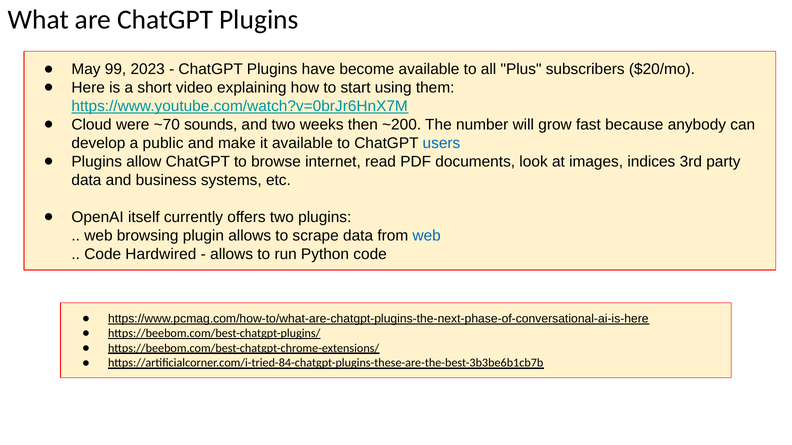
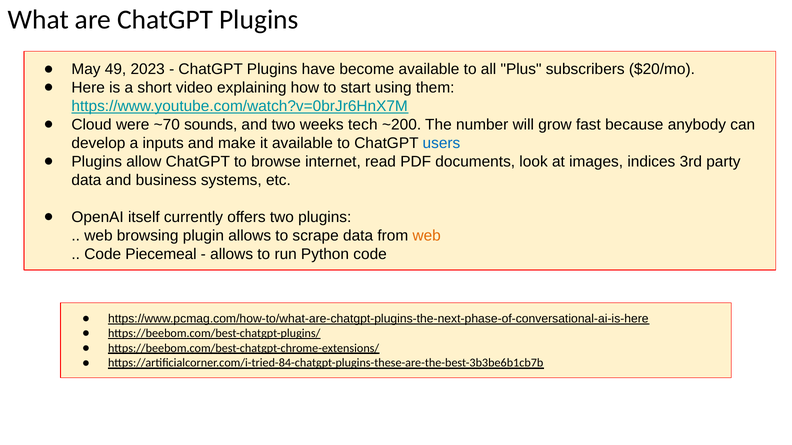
99: 99 -> 49 (116, 69)
then: then -> tech (363, 125)
public: public -> inputs (163, 143)
web colour: blue -> orange (427, 236)
Hardwired: Hardwired -> Piecemeal (161, 254)
